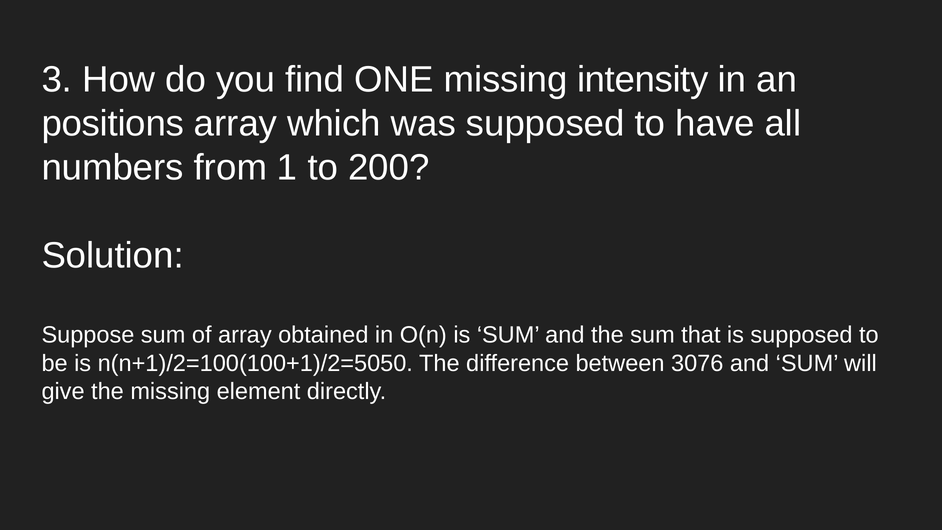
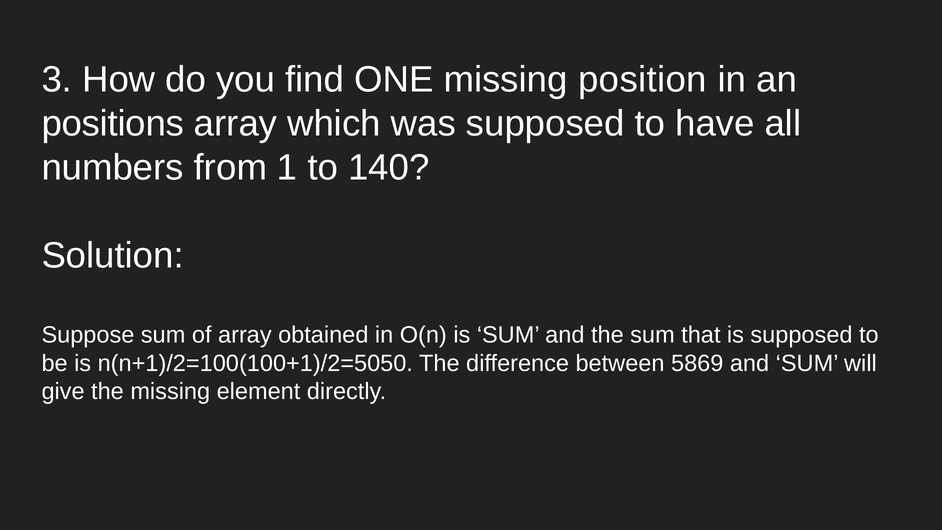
intensity: intensity -> position (642, 80)
200: 200 -> 140 (389, 168)
3076: 3076 -> 5869 (697, 363)
